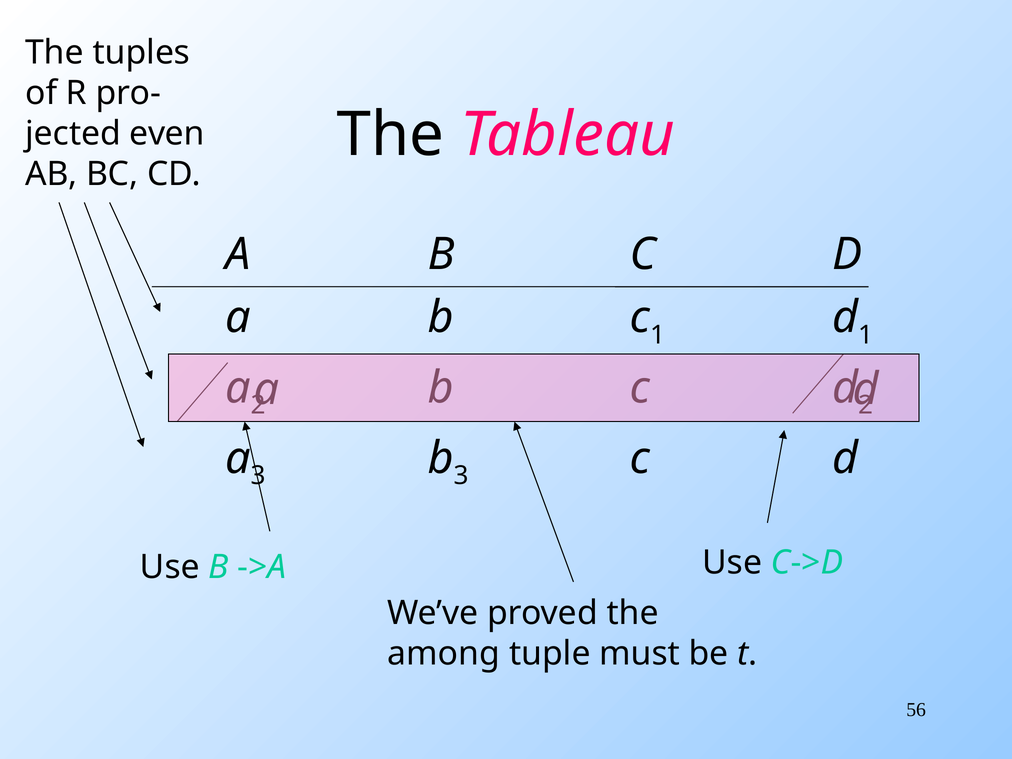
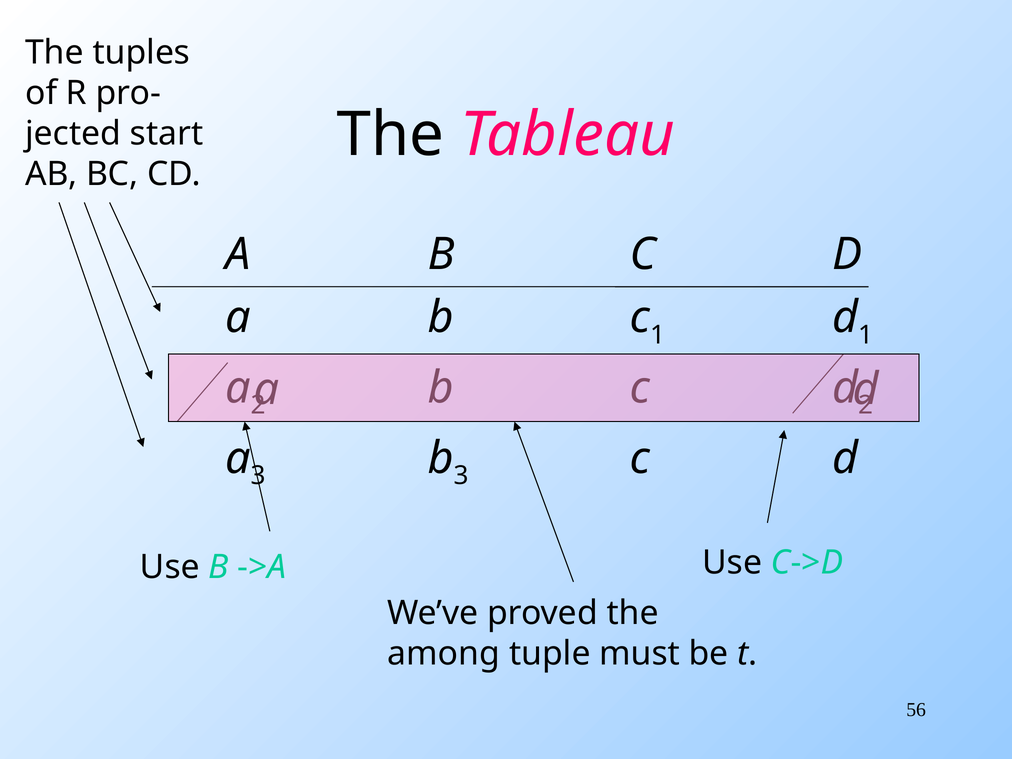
even: even -> start (167, 134)
